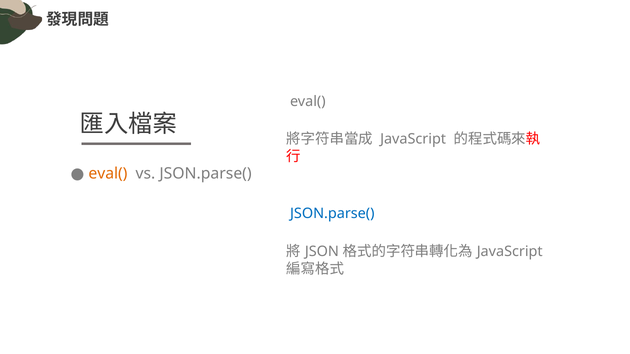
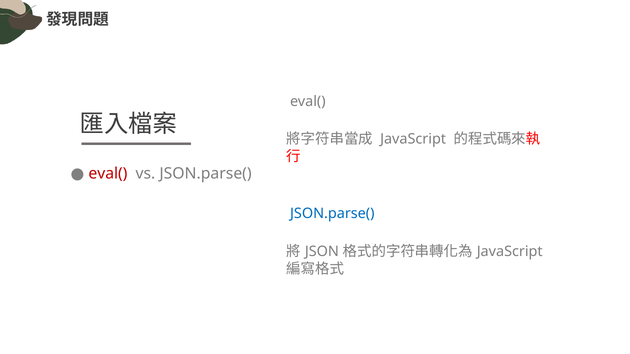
eval( colour: orange -> red (108, 174)
